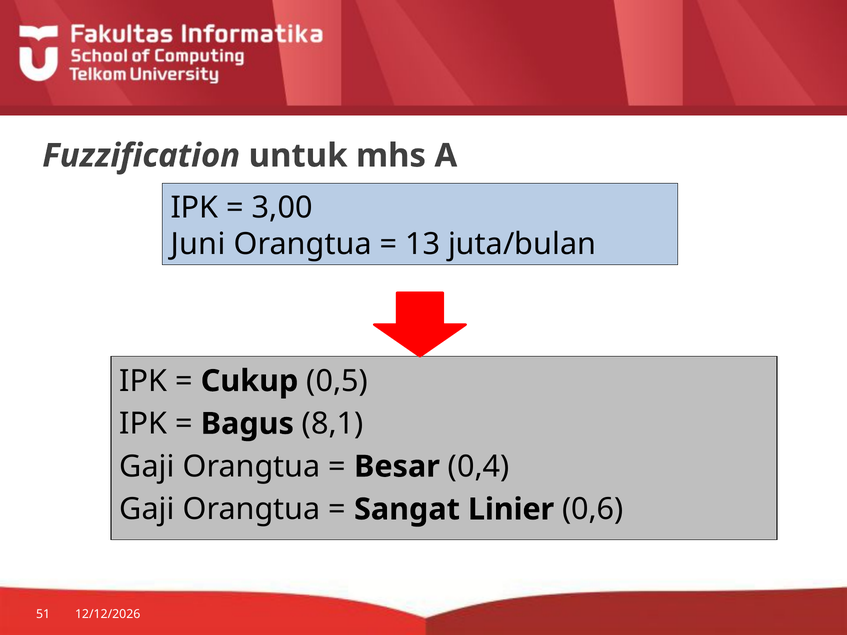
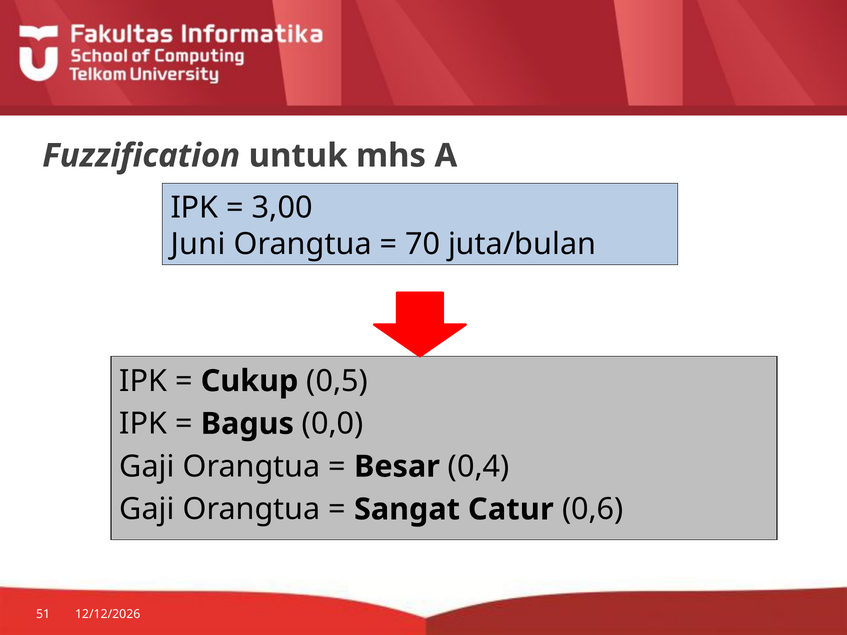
13: 13 -> 70 (423, 244)
8,1: 8,1 -> 0,0 (333, 424)
Linier: Linier -> Catur (511, 510)
